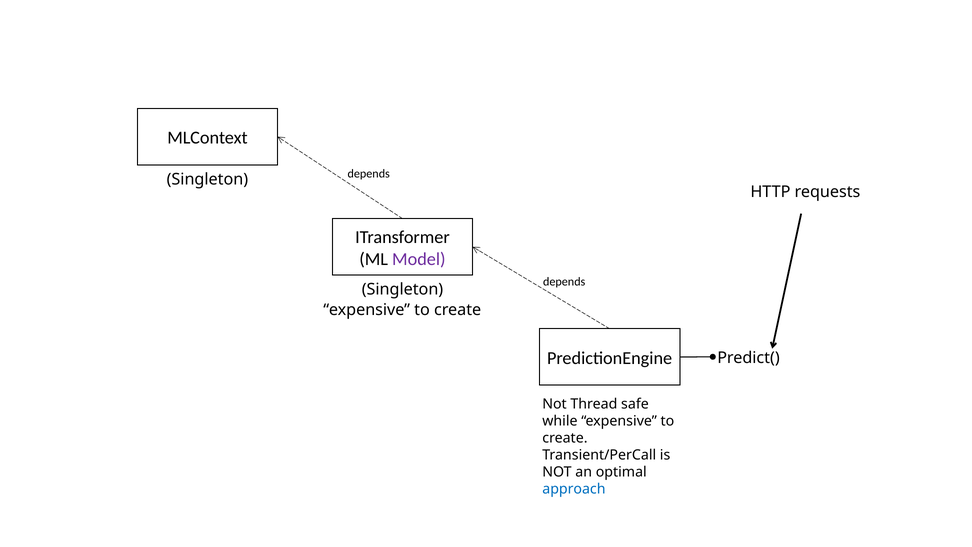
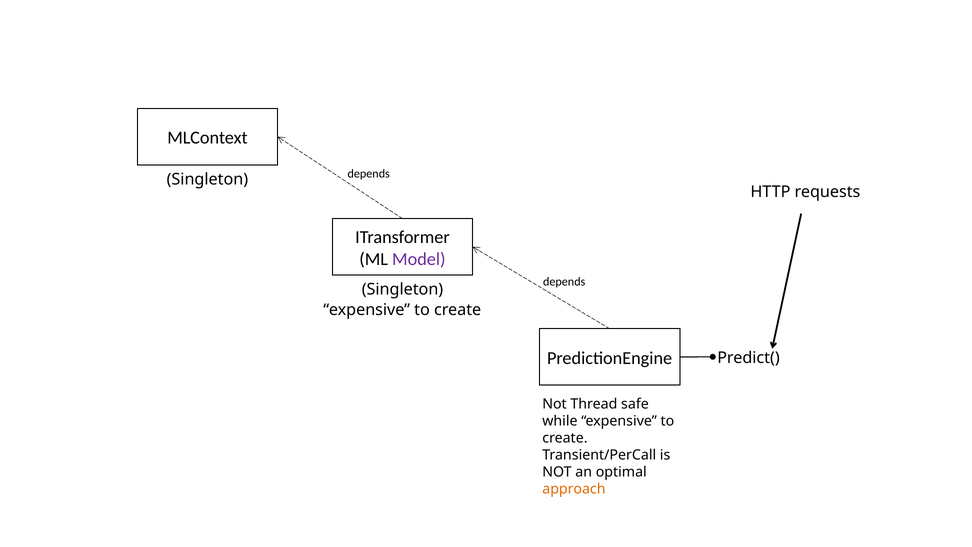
approach colour: blue -> orange (574, 489)
